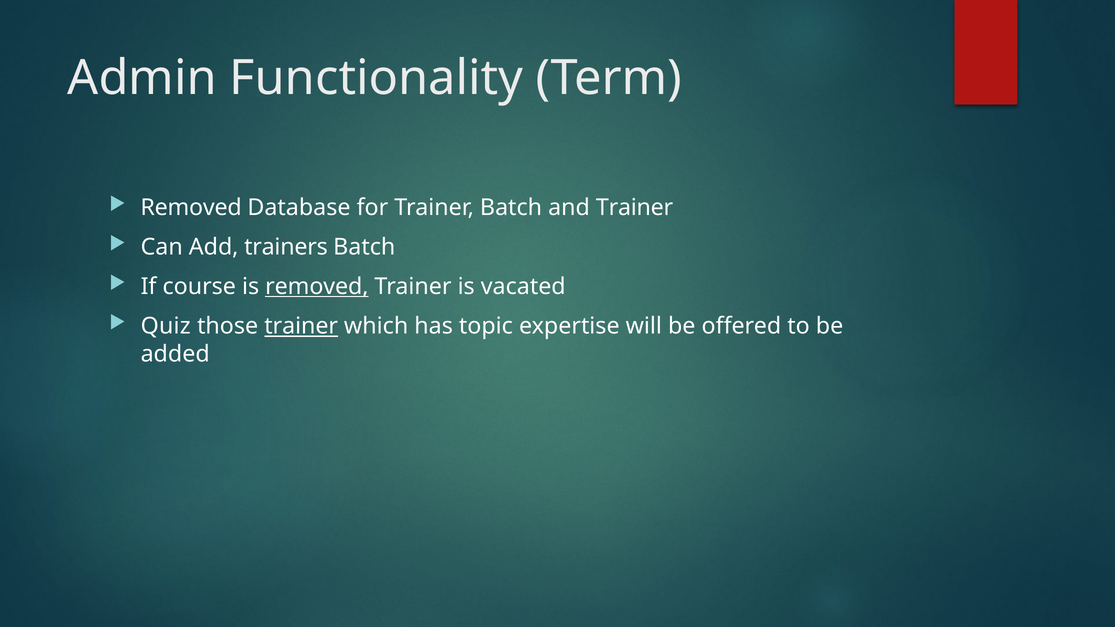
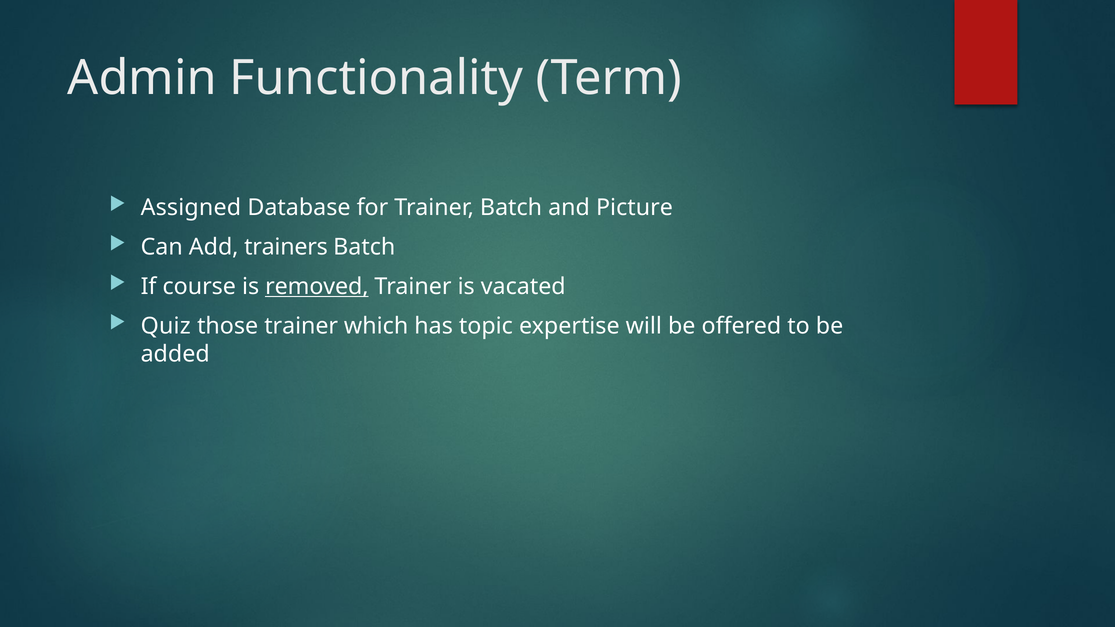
Removed: Removed -> Assigned (191, 208)
and Trainer: Trainer -> Picture (634, 208)
trainer underline: present -> none (301, 326)
